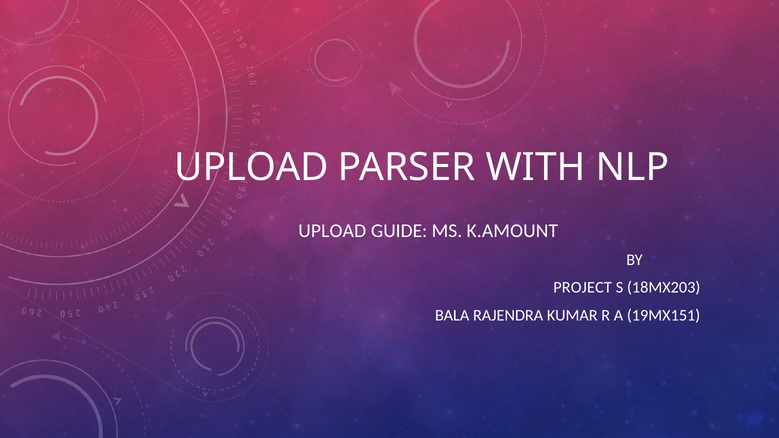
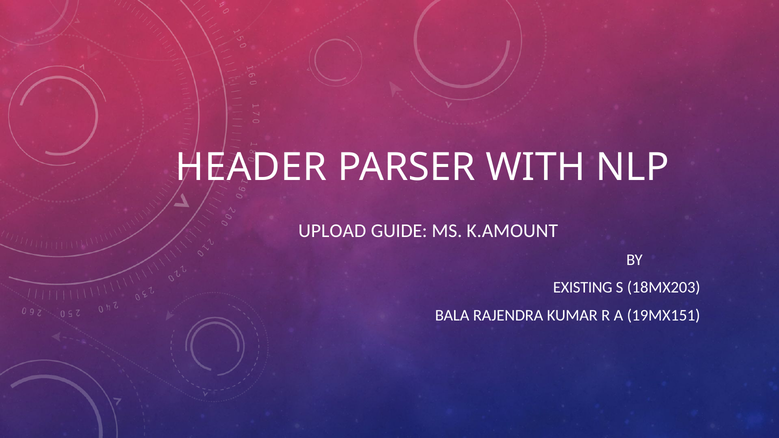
UPLOAD: UPLOAD -> HEADER (251, 167)
PROJECT: PROJECT -> EXISTING (583, 288)
